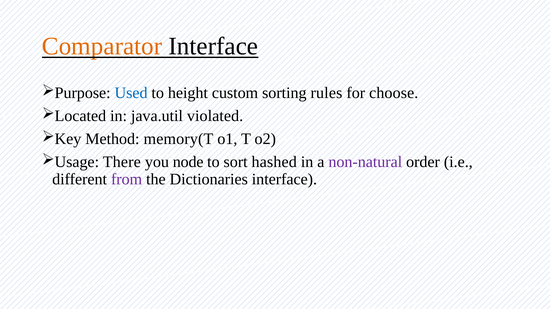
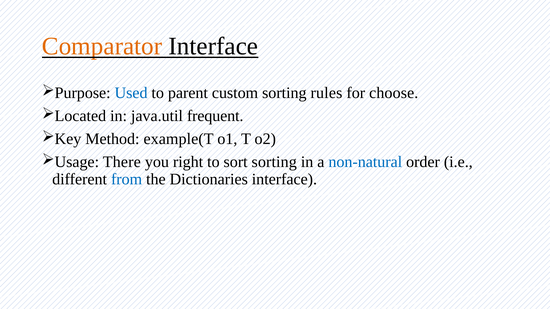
height: height -> parent (188, 93)
violated: violated -> frequent (215, 116)
memory(T: memory(T -> example(T (179, 139)
node: node -> right (188, 162)
sort hashed: hashed -> sorting (274, 162)
non-natural colour: purple -> blue (365, 162)
from colour: purple -> blue (127, 179)
